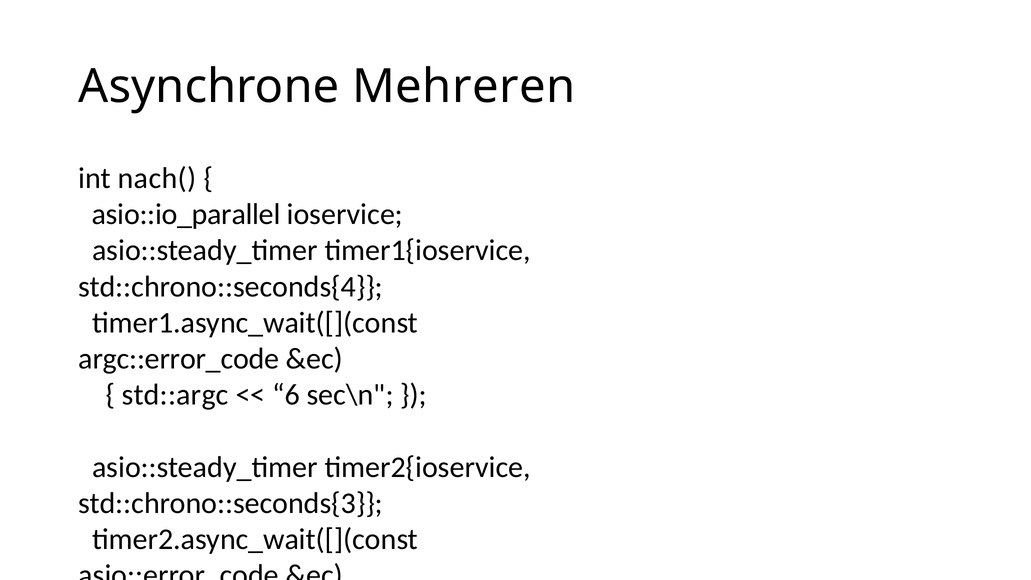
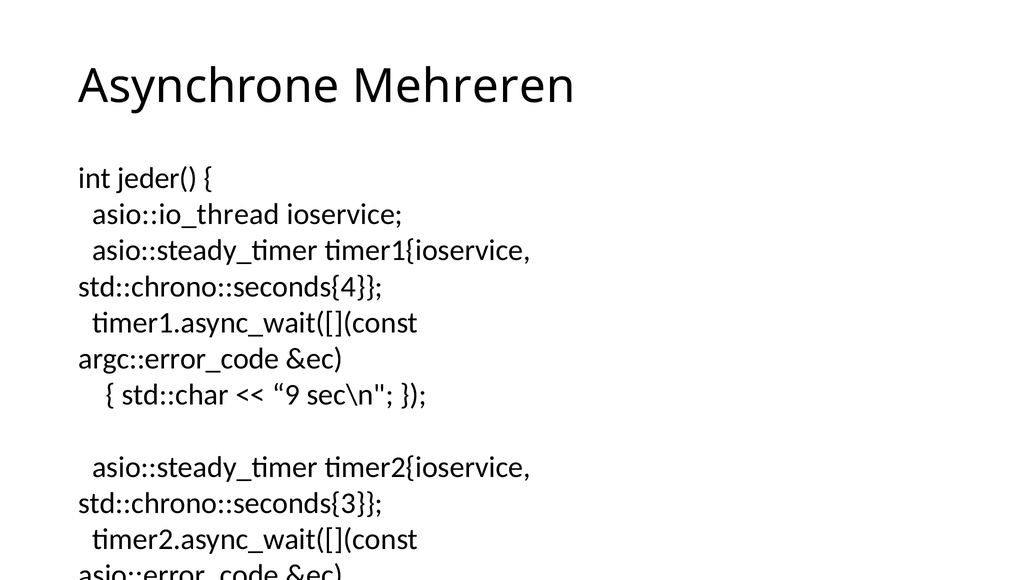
nach(: nach( -> jeder( (157, 178)
asio::io_parallel: asio::io_parallel -> asio::io_thread (186, 214)
std::argc: std::argc -> std::char (175, 395)
6: 6 -> 9 (286, 395)
